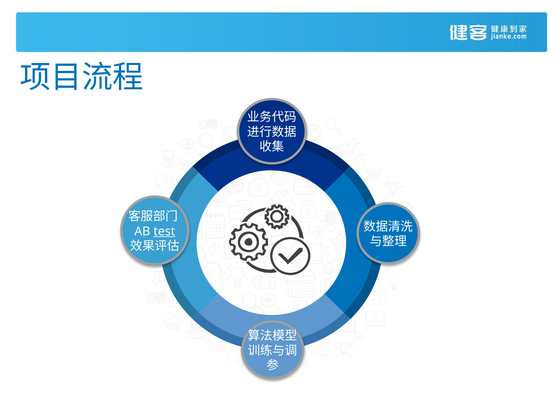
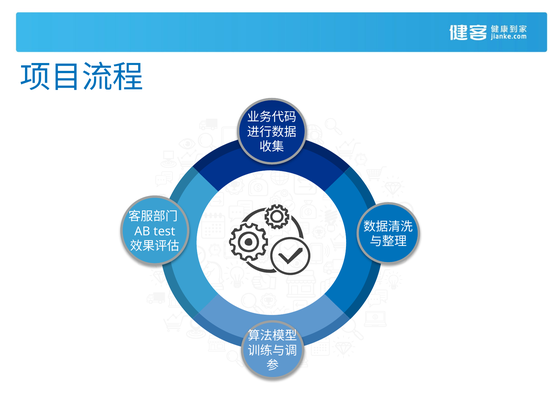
test underline: present -> none (164, 231)
